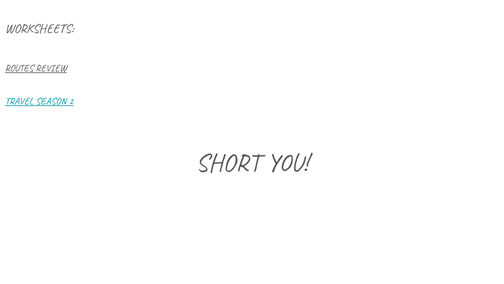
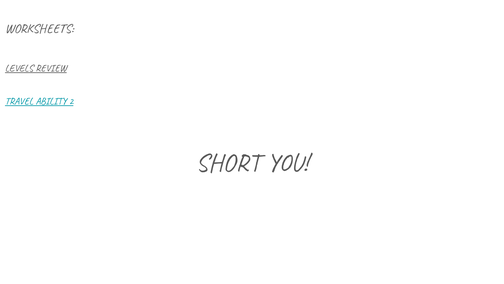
ROUTES: ROUTES -> LEVELS (19, 68)
SEASON: SEASON -> ABILITY (51, 101)
